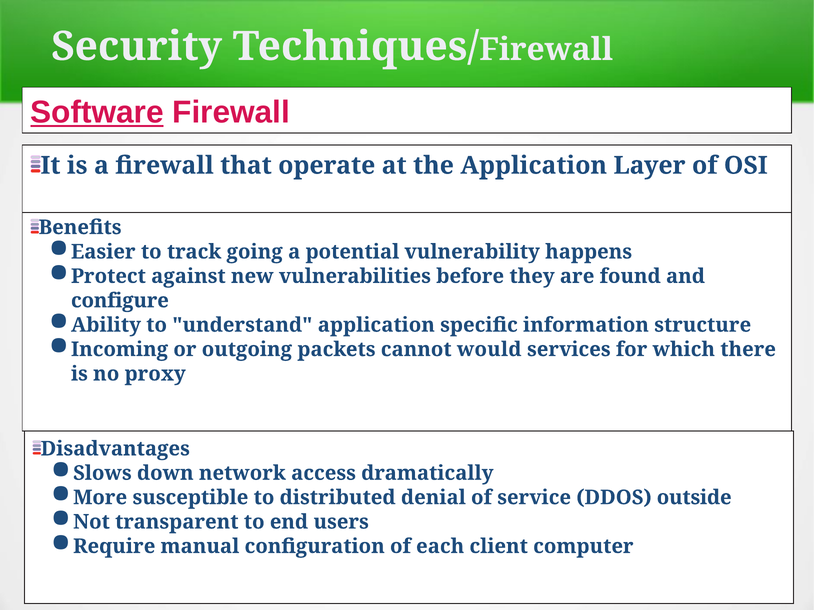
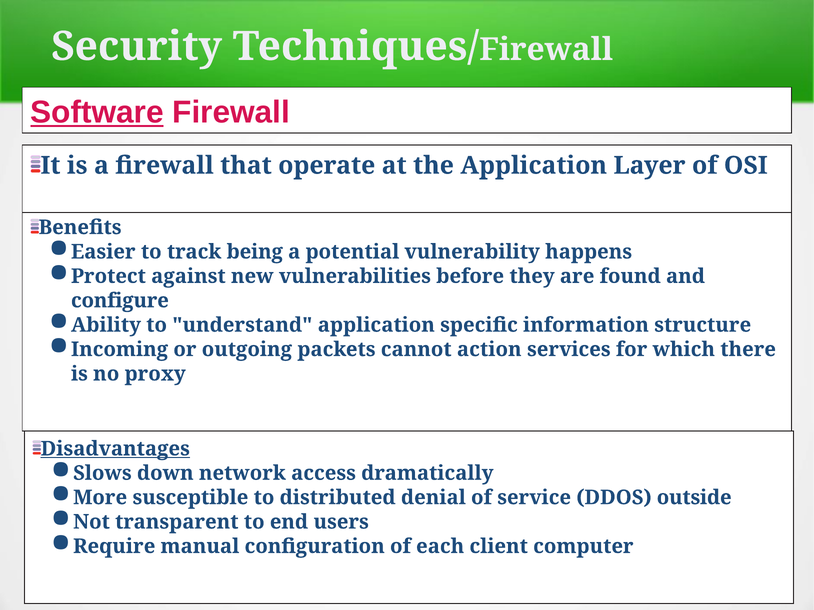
going: going -> being (255, 252)
would: would -> action (489, 350)
Disadvantages underline: none -> present (115, 449)
